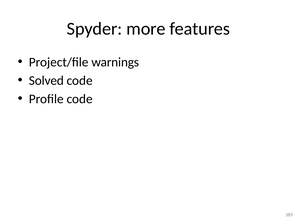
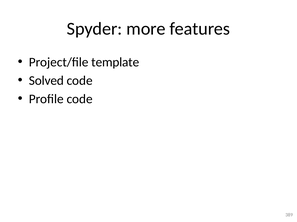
warnings: warnings -> template (115, 62)
